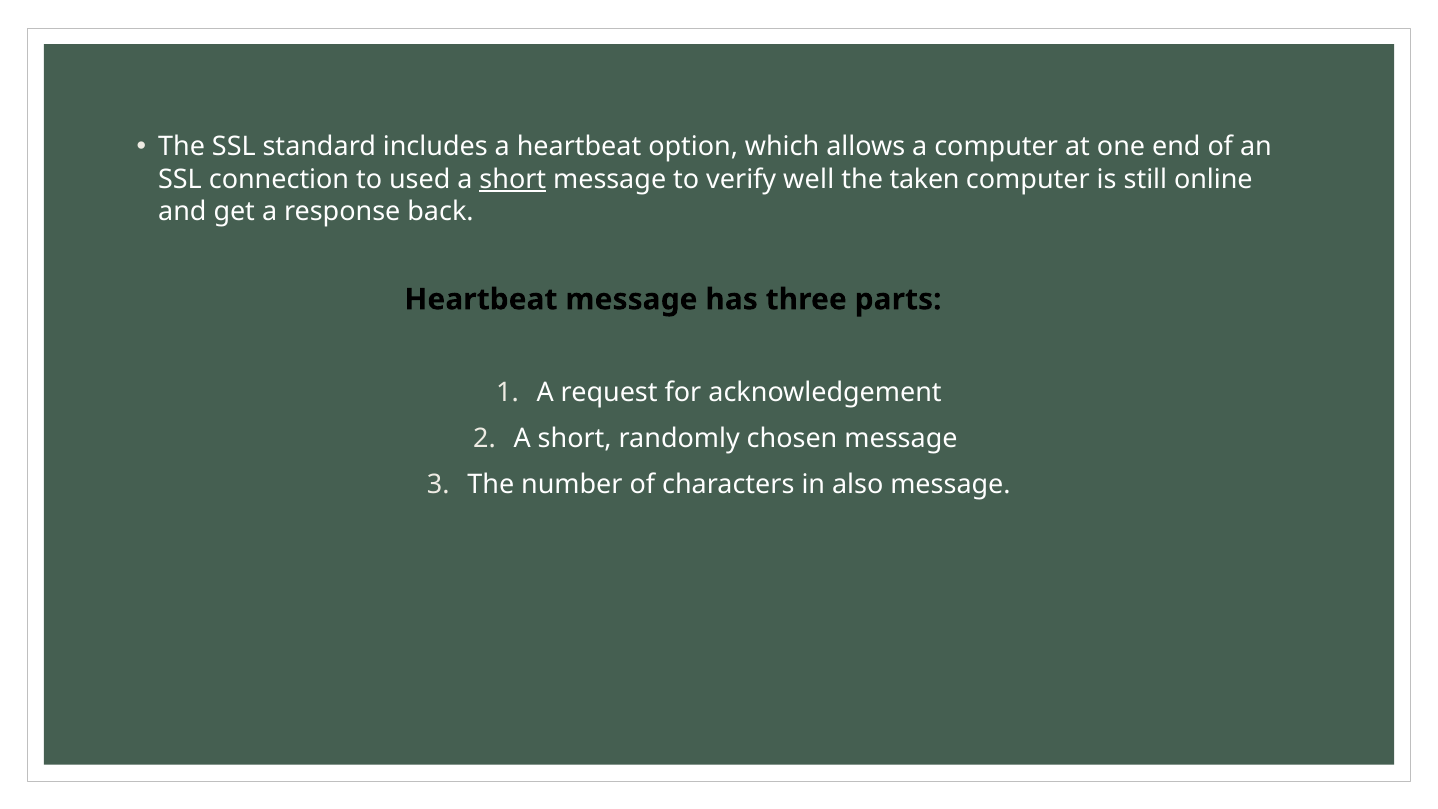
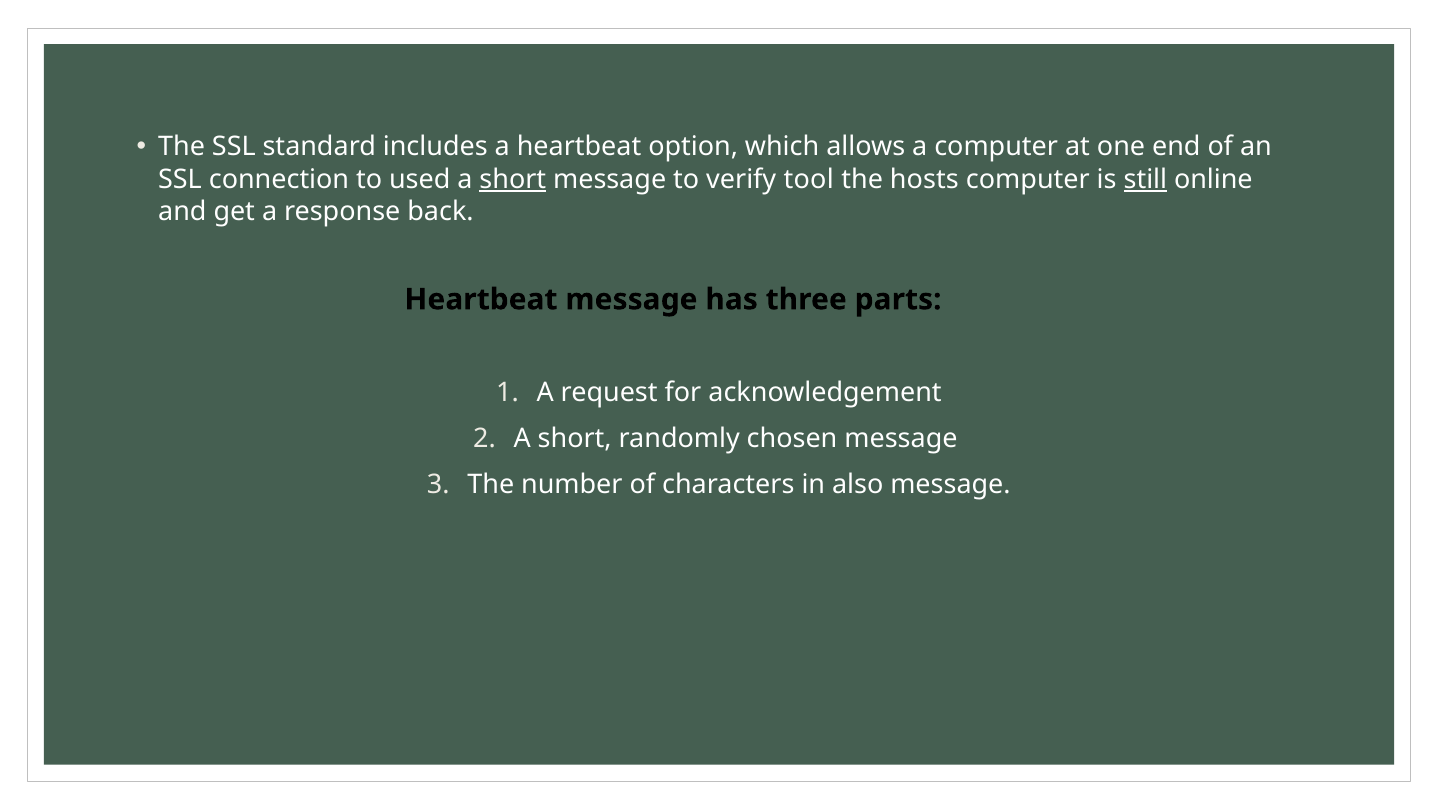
well: well -> tool (809, 179)
taken: taken -> hosts (924, 179)
still underline: none -> present (1145, 179)
